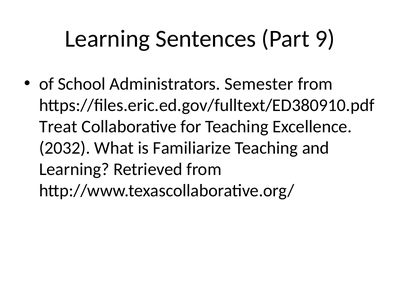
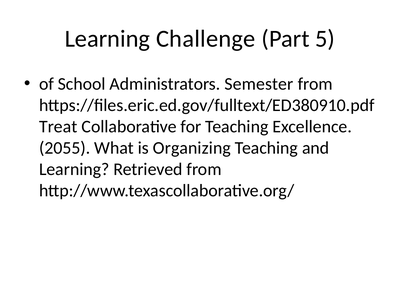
Sentences: Sentences -> Challenge (206, 39)
9: 9 -> 5 (325, 39)
2032: 2032 -> 2055 (65, 148)
Familiarize: Familiarize -> Organizing (192, 148)
